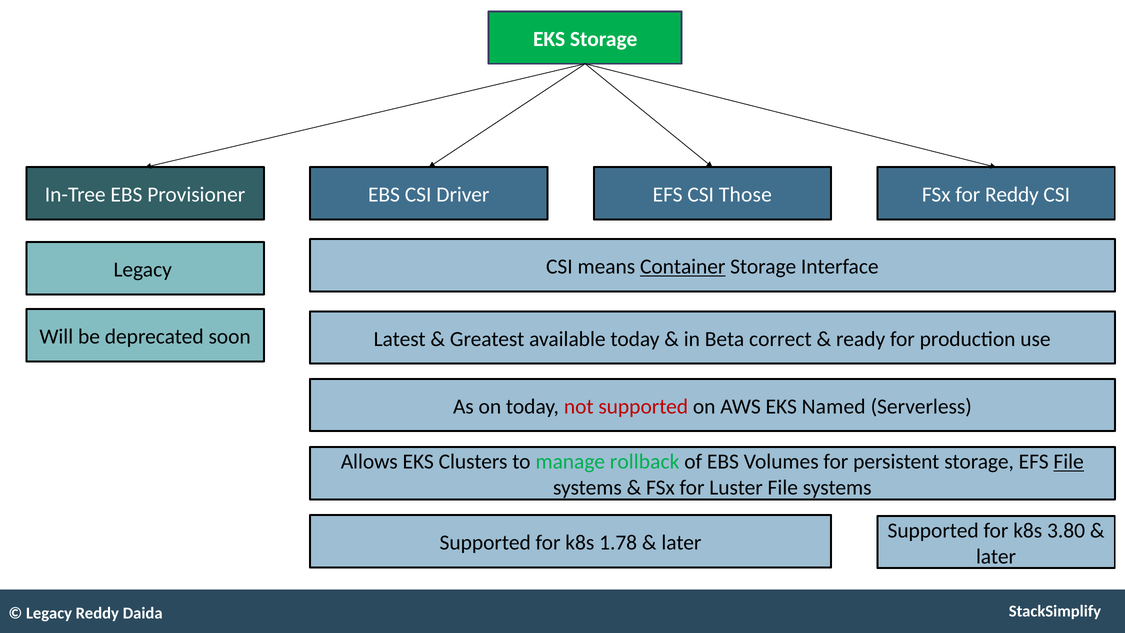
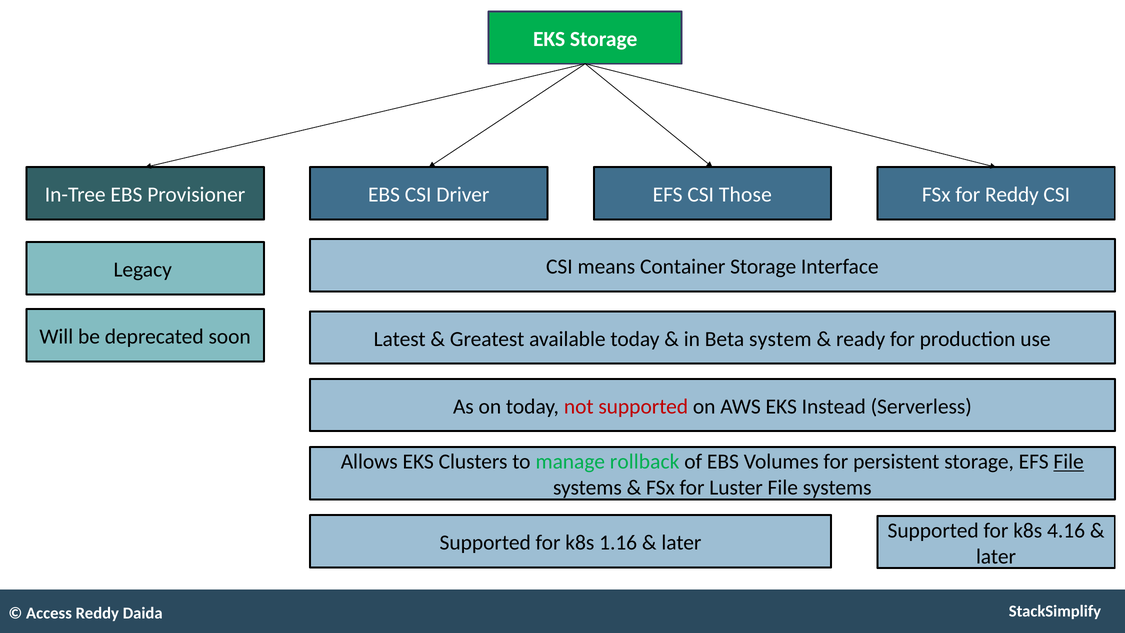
Container underline: present -> none (683, 267)
correct: correct -> system (780, 339)
Named: Named -> Instead (834, 406)
3.80: 3.80 -> 4.16 (1066, 531)
1.78: 1.78 -> 1.16 (618, 543)
Legacy: Legacy -> Access (49, 613)
